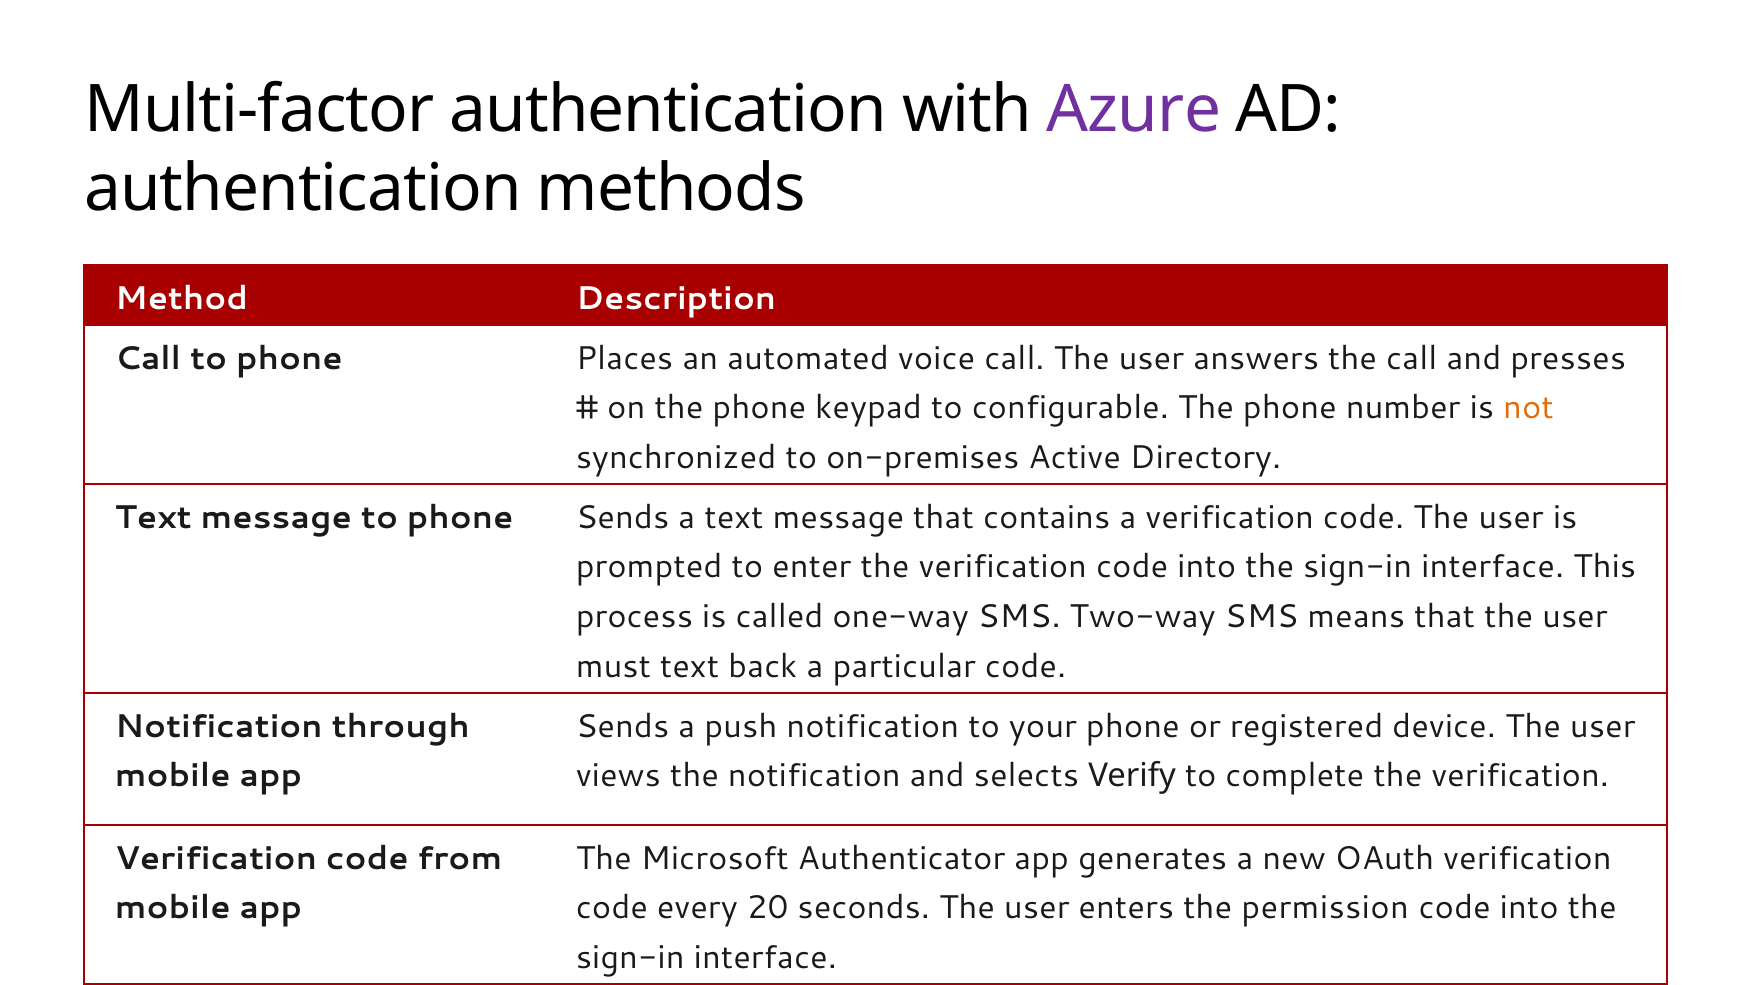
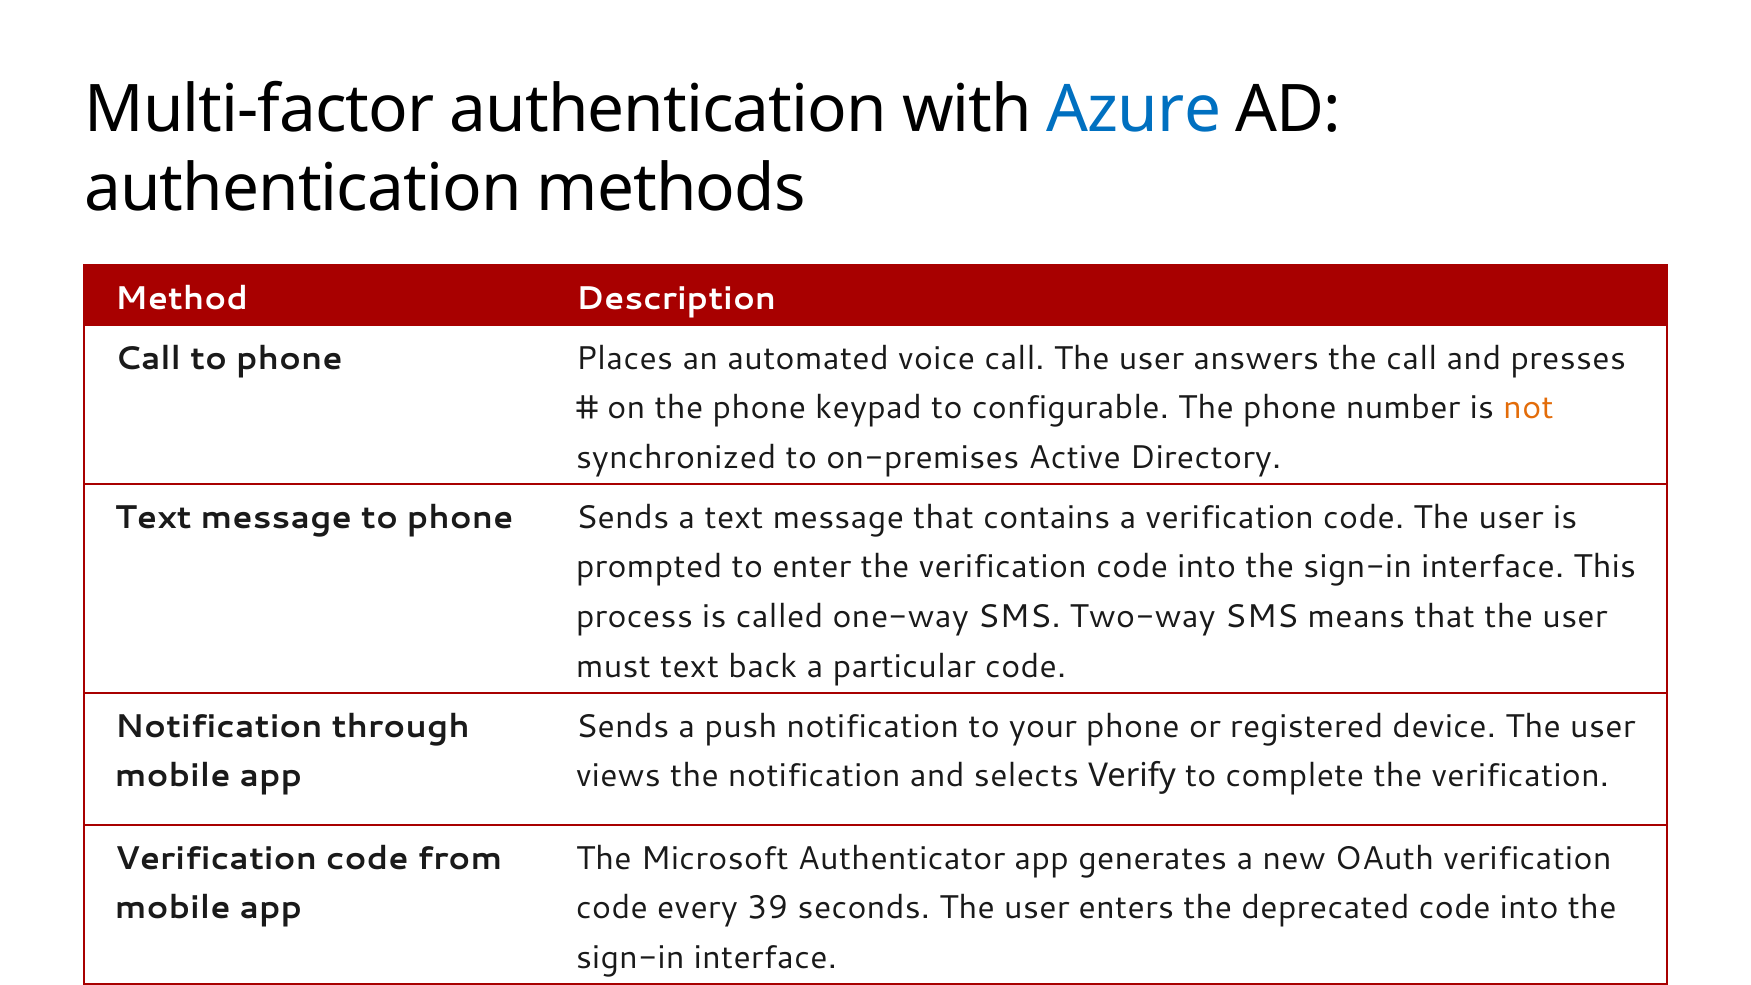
Azure colour: purple -> blue (1134, 110)
20: 20 -> 39 (768, 908)
permission: permission -> deprecated (1325, 908)
